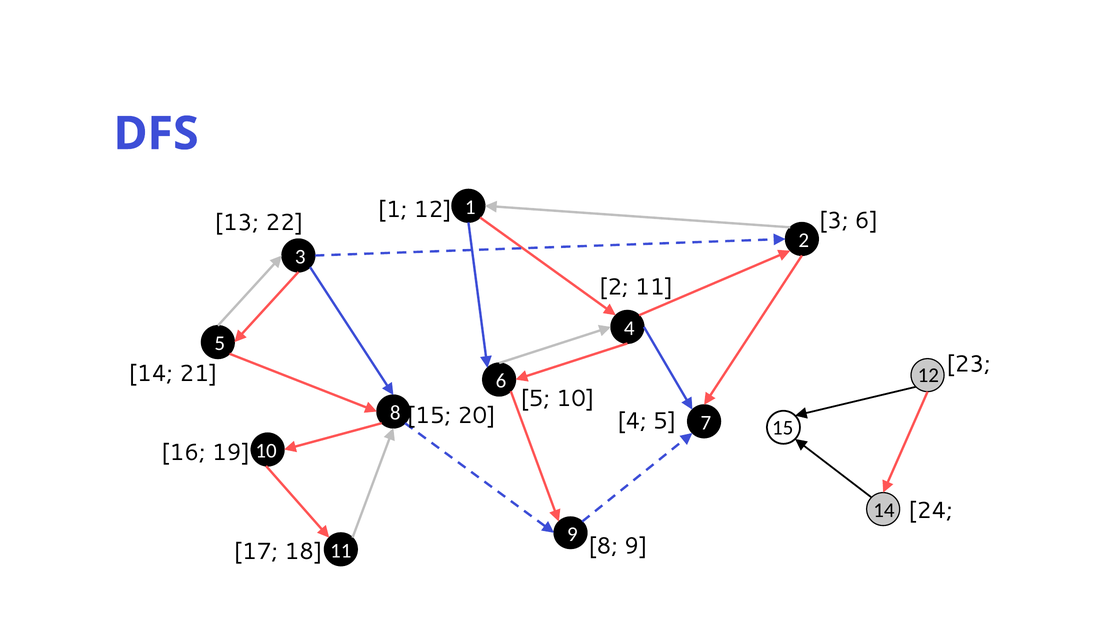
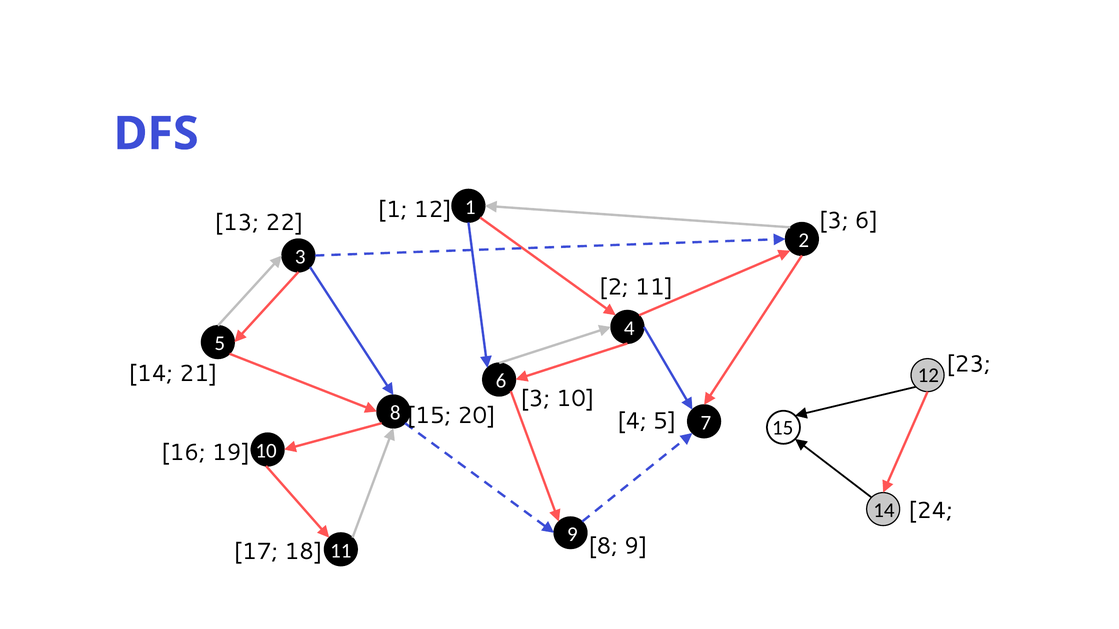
5: 5 -> 3 (535, 399)
